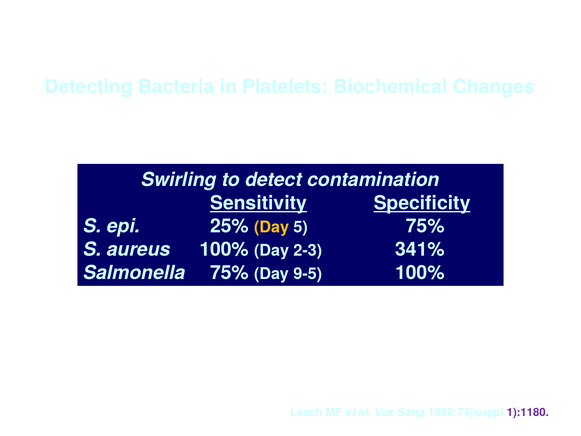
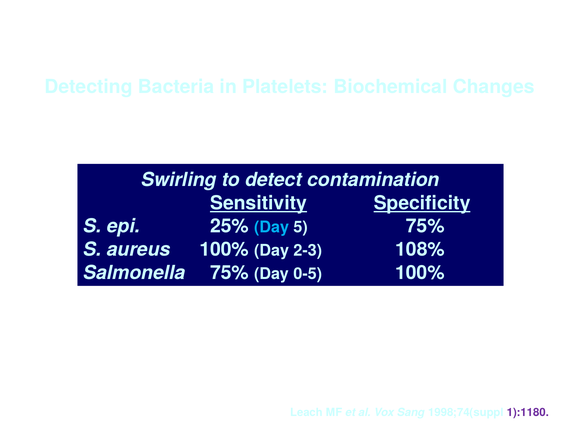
Day colour: yellow -> light blue (272, 227)
341%: 341% -> 108% (420, 249)
9-5: 9-5 -> 0-5 (308, 274)
